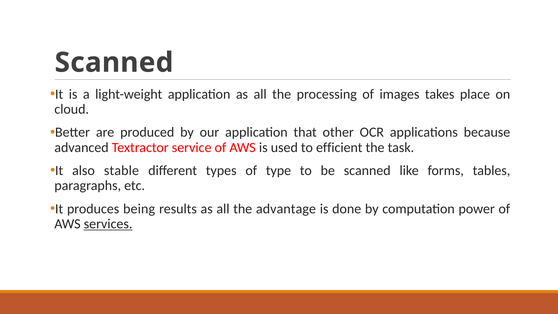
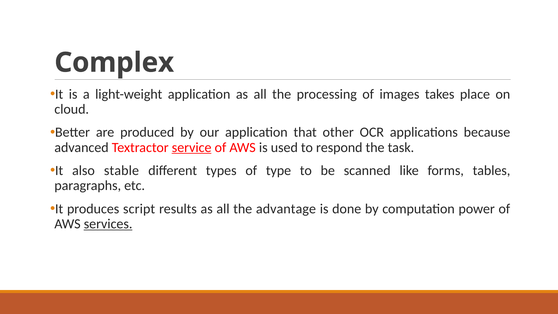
Scanned: Scanned -> Complex (114, 63)
service underline: none -> present (192, 147)
efficient: efficient -> respond (339, 147)
being: being -> script (139, 209)
